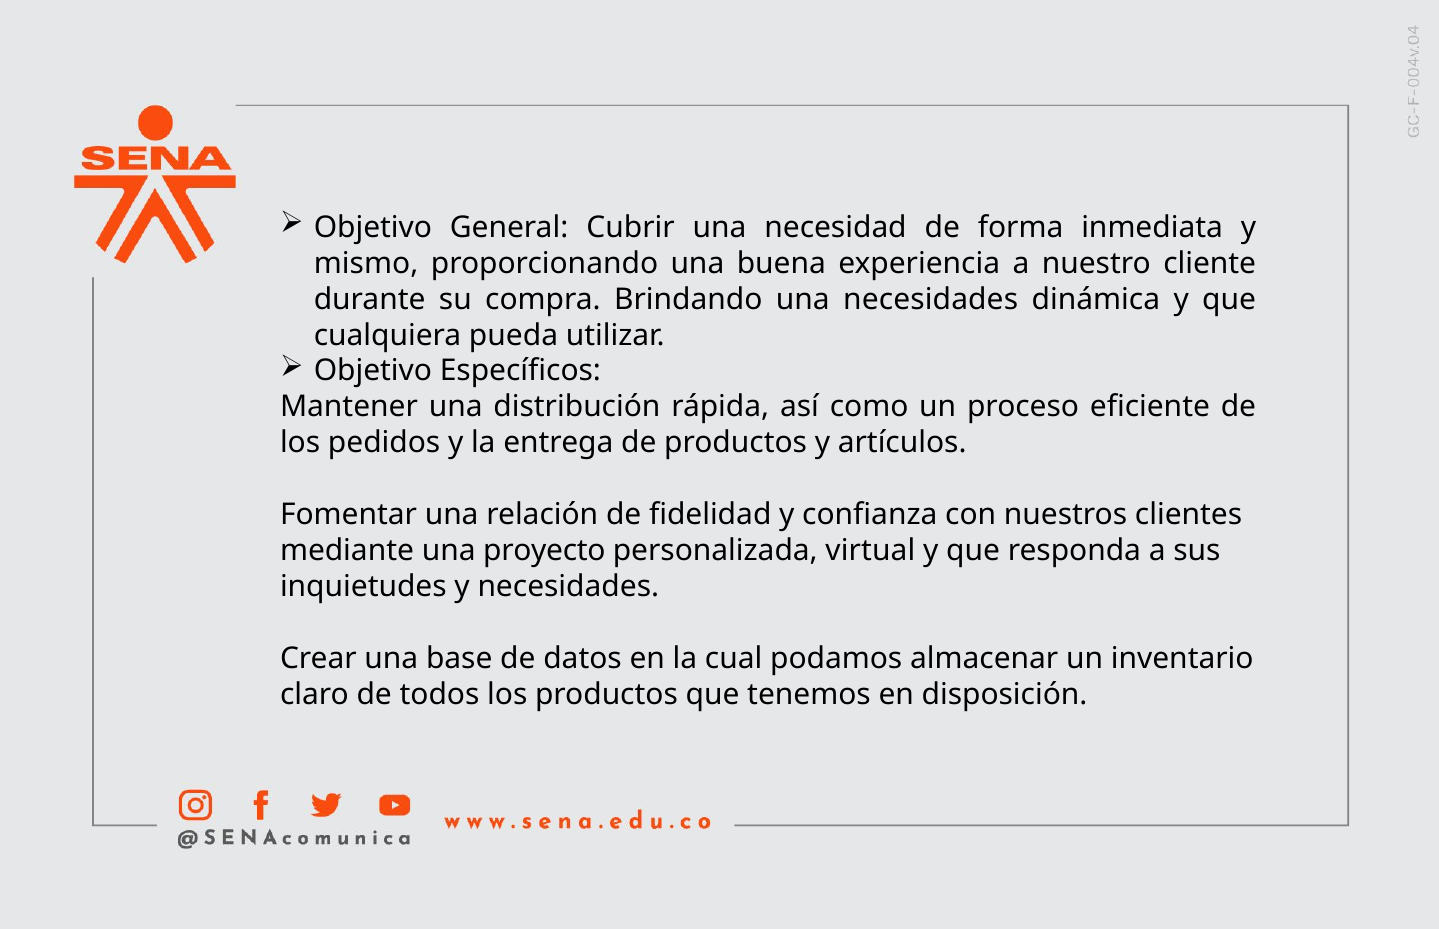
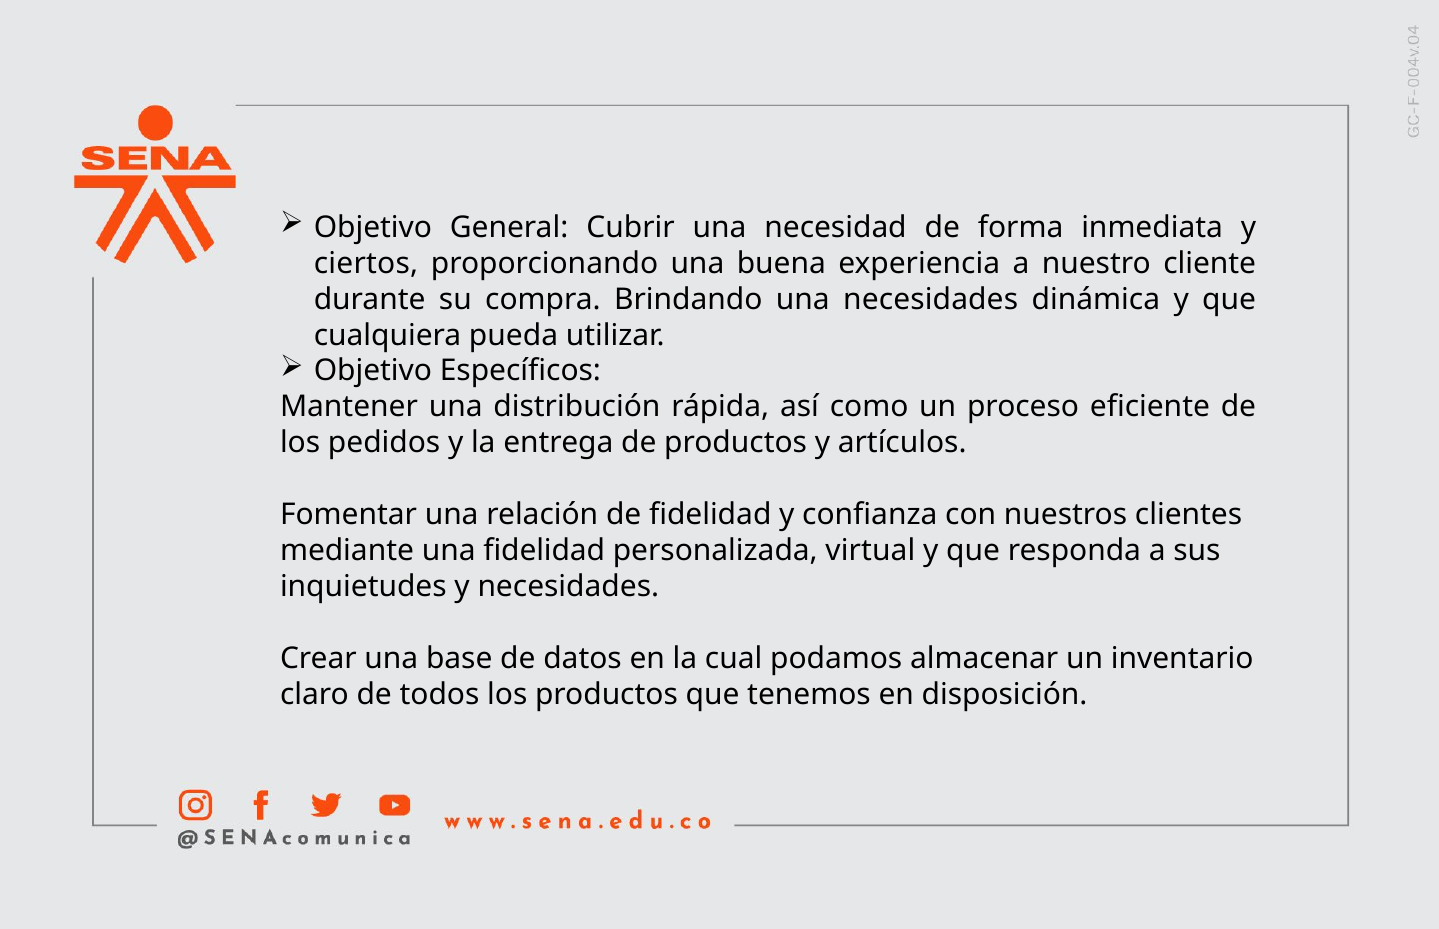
mismo: mismo -> ciertos (366, 263)
una proyecto: proyecto -> fidelidad (544, 551)
